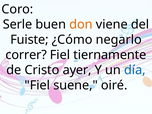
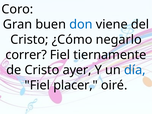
Serle: Serle -> Gran (17, 24)
don colour: orange -> blue (81, 24)
Fuiste: Fuiste -> Cristo (29, 40)
suene: suene -> placer (76, 85)
